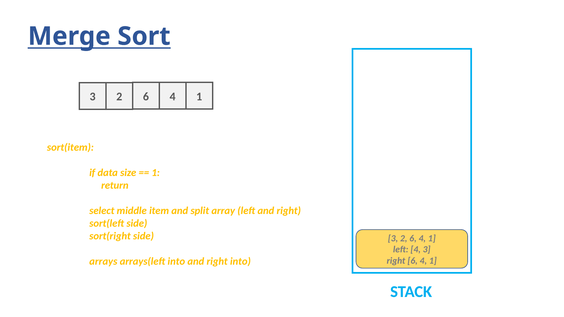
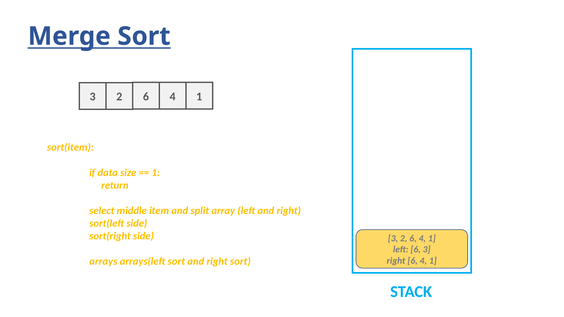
left 4: 4 -> 6 (416, 250)
arrays(left into: into -> sort (176, 262)
right into: into -> sort (240, 262)
